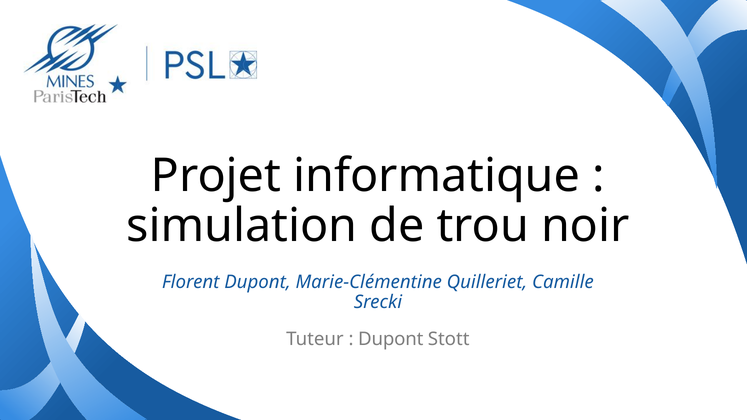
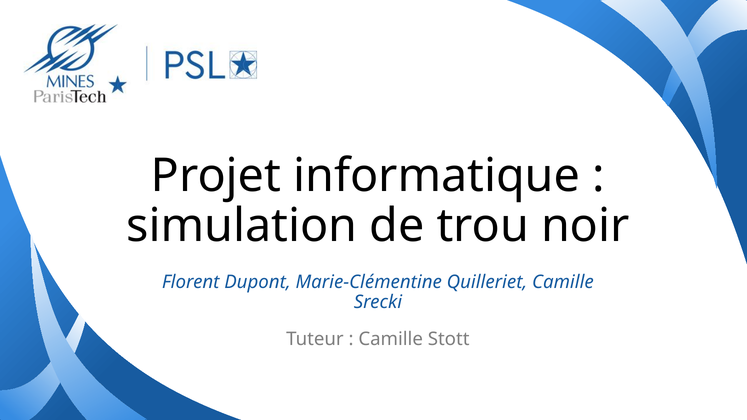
Dupont: Dupont -> Camille (391, 339)
